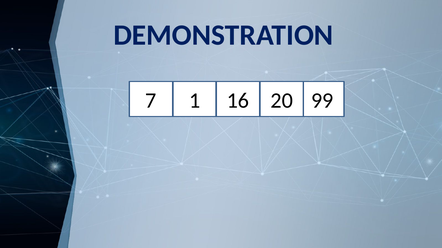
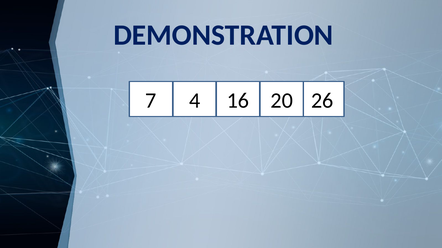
1: 1 -> 4 (195, 101)
99: 99 -> 26 (322, 101)
